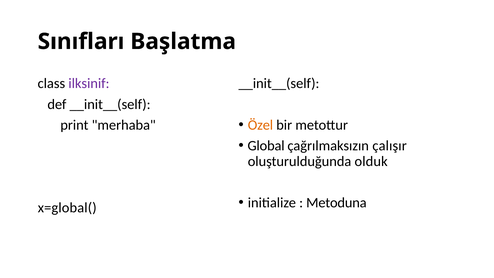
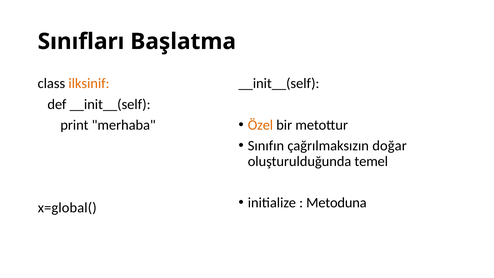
ilksinif colour: purple -> orange (89, 84)
Global: Global -> Sınıfın (266, 146)
çalışır: çalışır -> doğar (390, 146)
olduk: olduk -> temel (371, 161)
